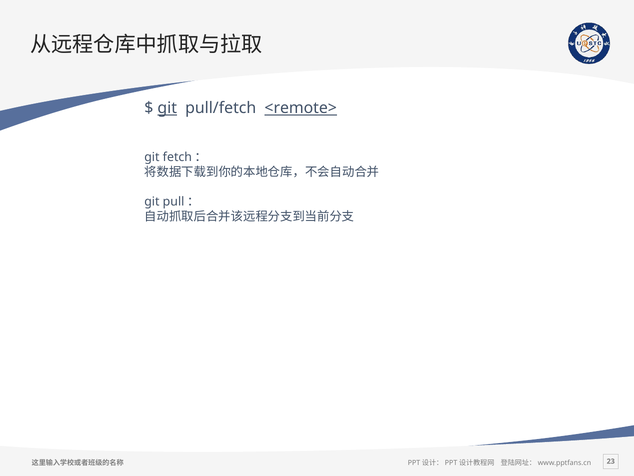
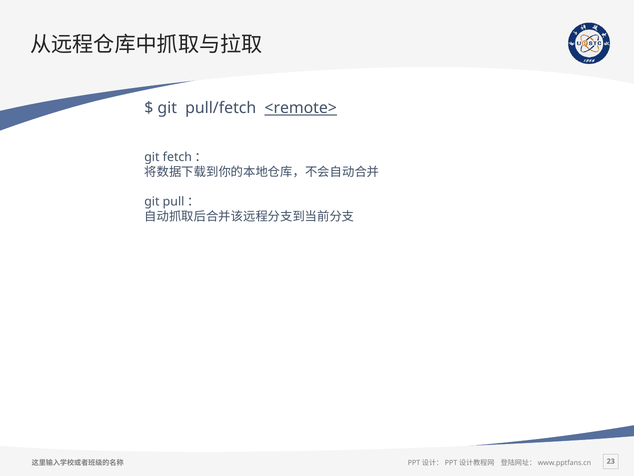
git underline: present -> none (167, 108)
